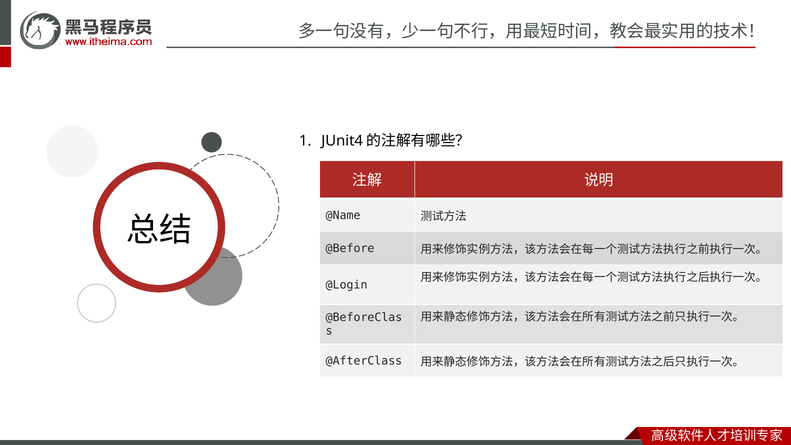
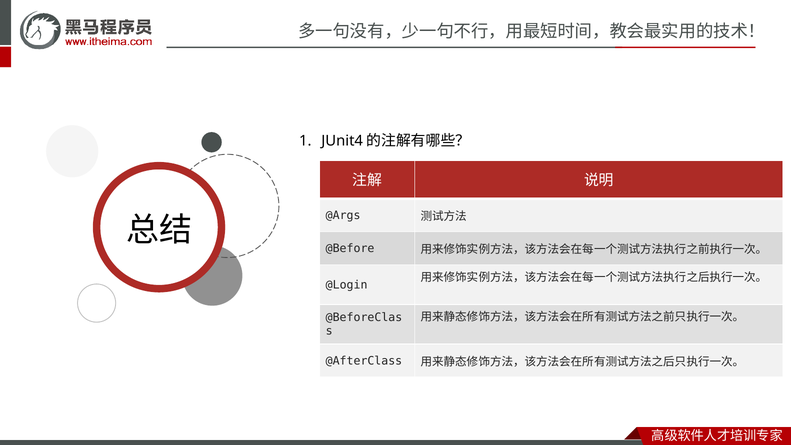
@Name: @Name -> @Args (343, 215)
